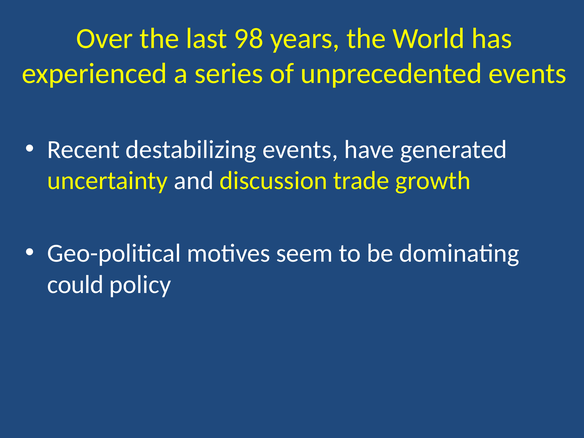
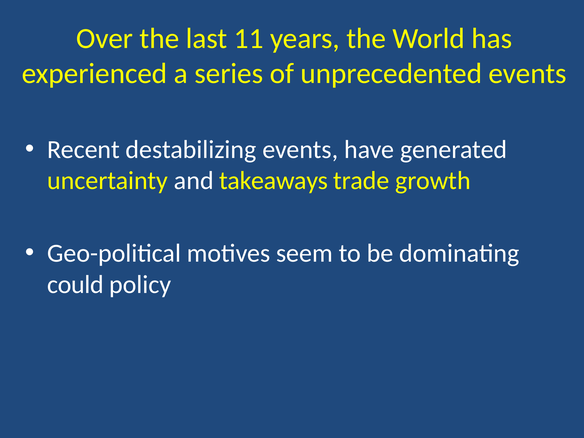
98: 98 -> 11 (249, 39)
discussion: discussion -> takeaways (274, 181)
